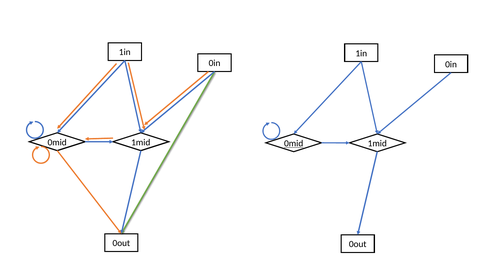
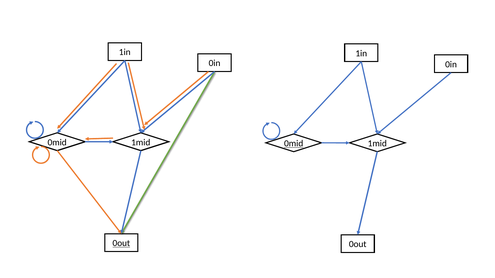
0out underline: none -> present (121, 244)
